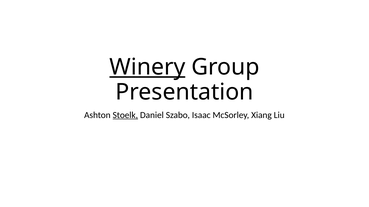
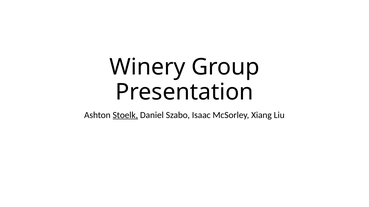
Winery underline: present -> none (147, 67)
